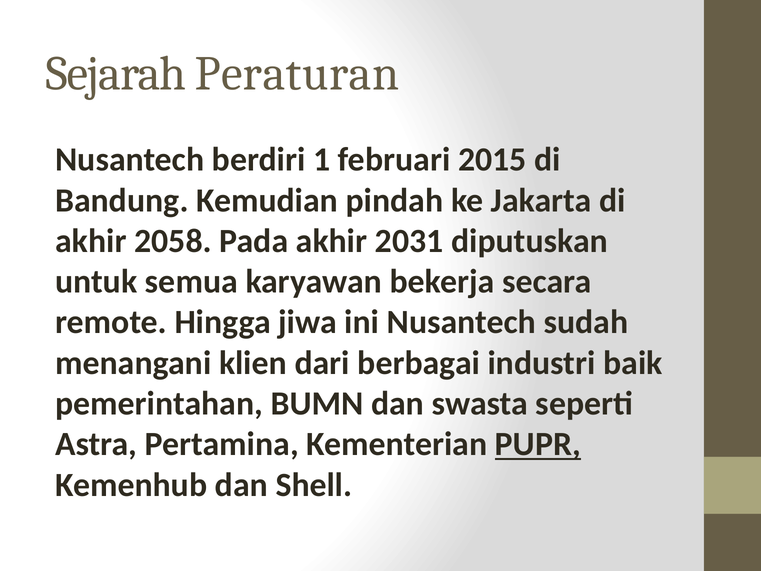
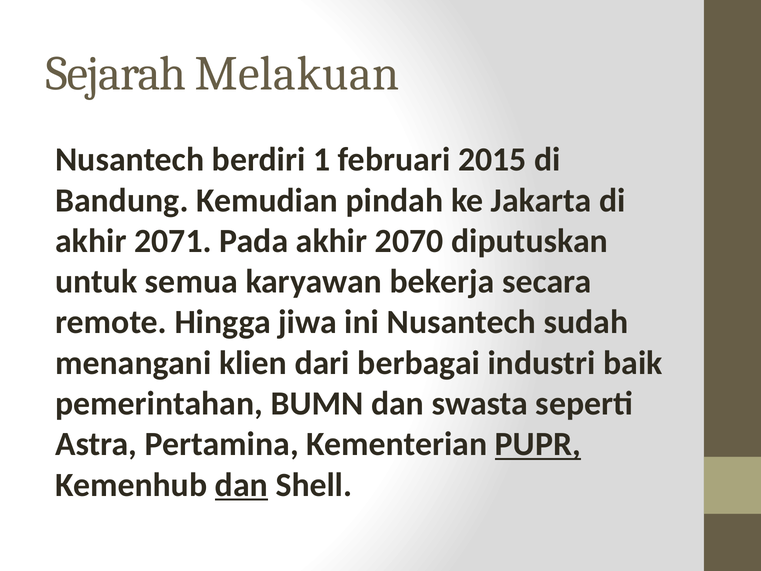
Peraturan: Peraturan -> Melakuan (297, 74)
2058: 2058 -> 2071 (173, 241)
2031: 2031 -> 2070 (409, 241)
dan underline: none -> present (241, 485)
